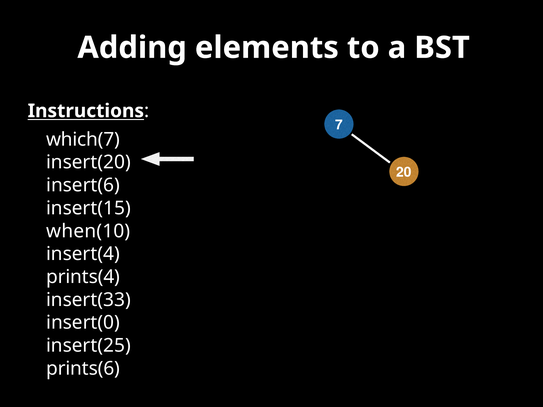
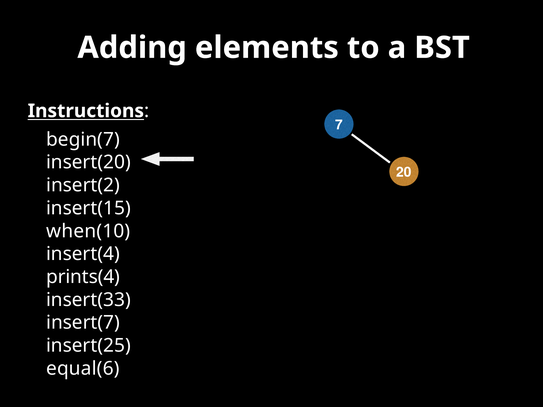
which(7: which(7 -> begin(7 (83, 140)
insert(6: insert(6 -> insert(2 (83, 185)
insert(0: insert(0 -> insert(7 (83, 323)
prints(6: prints(6 -> equal(6 (83, 369)
